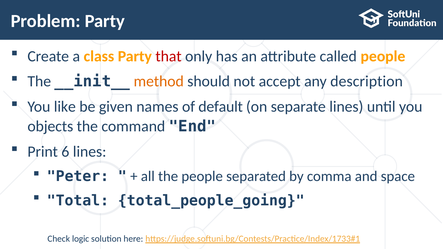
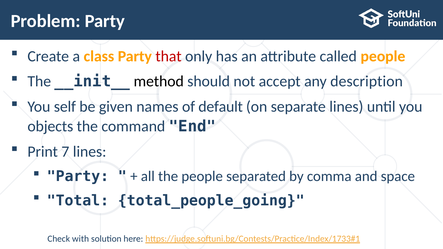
method colour: orange -> black (159, 82)
like: like -> self (65, 107)
6: 6 -> 7 (65, 152)
Peter: Peter -> Party (78, 176)
logic: logic -> with (81, 239)
